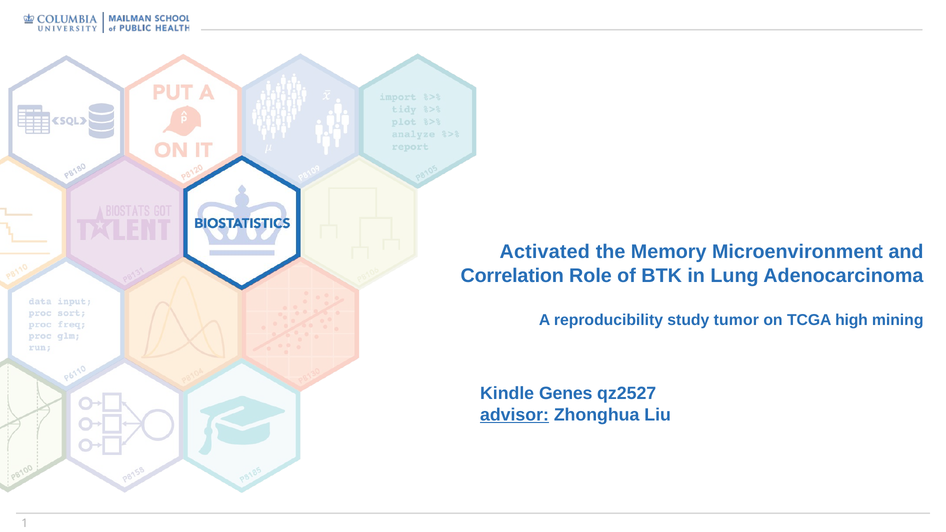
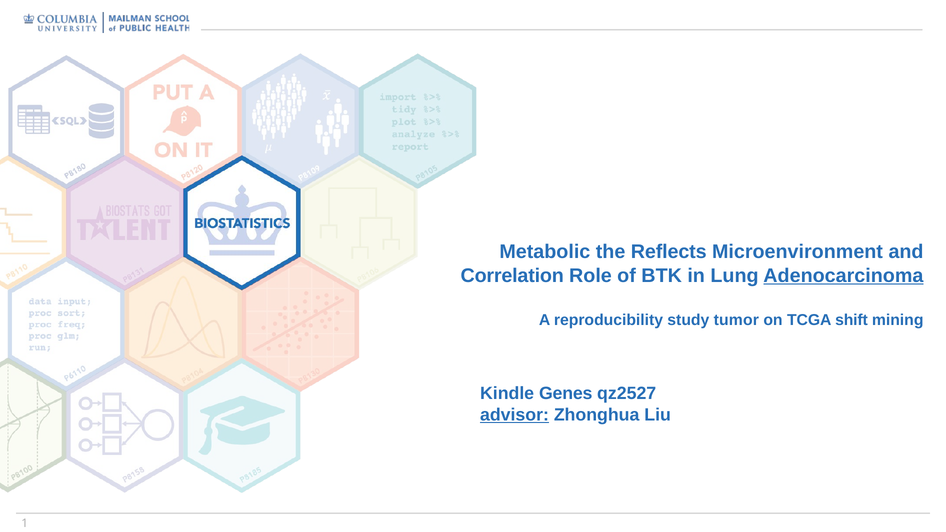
Activated: Activated -> Metabolic (545, 252)
Memory: Memory -> Reflects (669, 252)
Adenocarcinoma underline: none -> present (843, 276)
high: high -> shift (851, 320)
